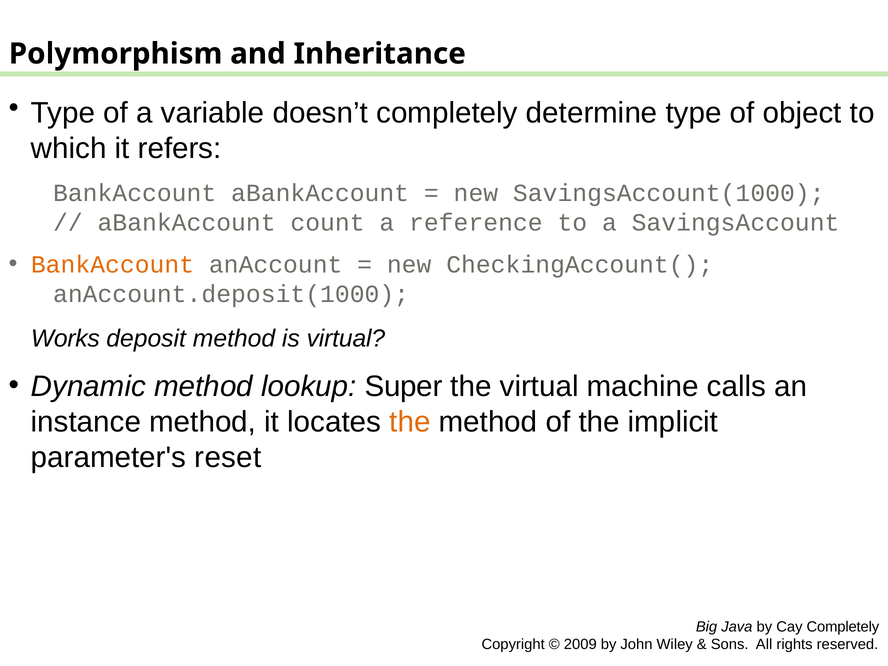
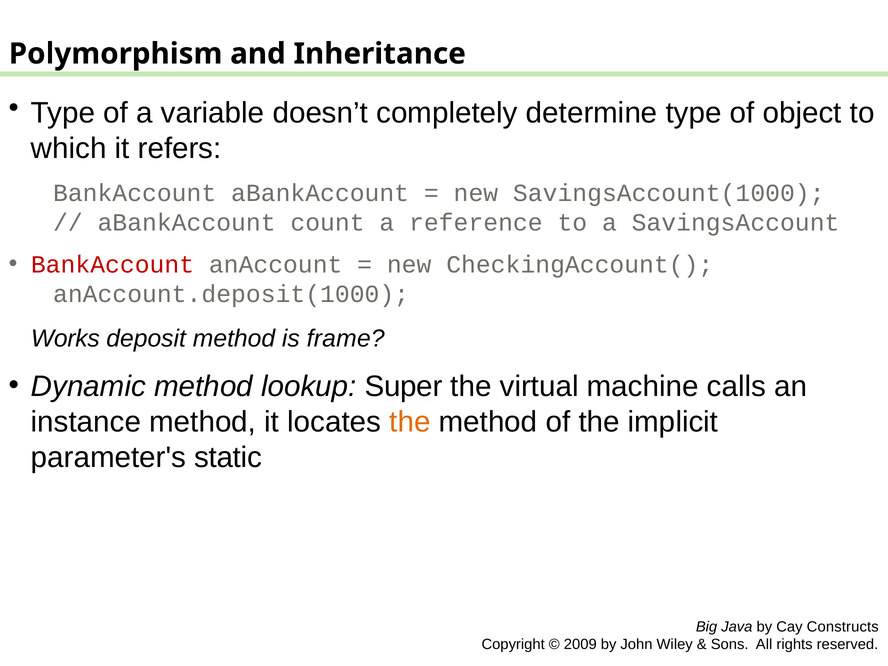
BankAccount colour: orange -> red (112, 265)
is virtual: virtual -> frame (346, 339)
reset: reset -> static (228, 457)
Cay Completely: Completely -> Constructs (843, 627)
